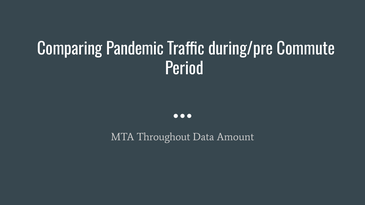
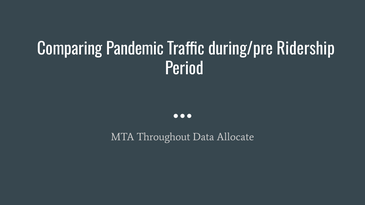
Commute: Commute -> Ridership (306, 49)
Amount: Amount -> Allocate (235, 137)
